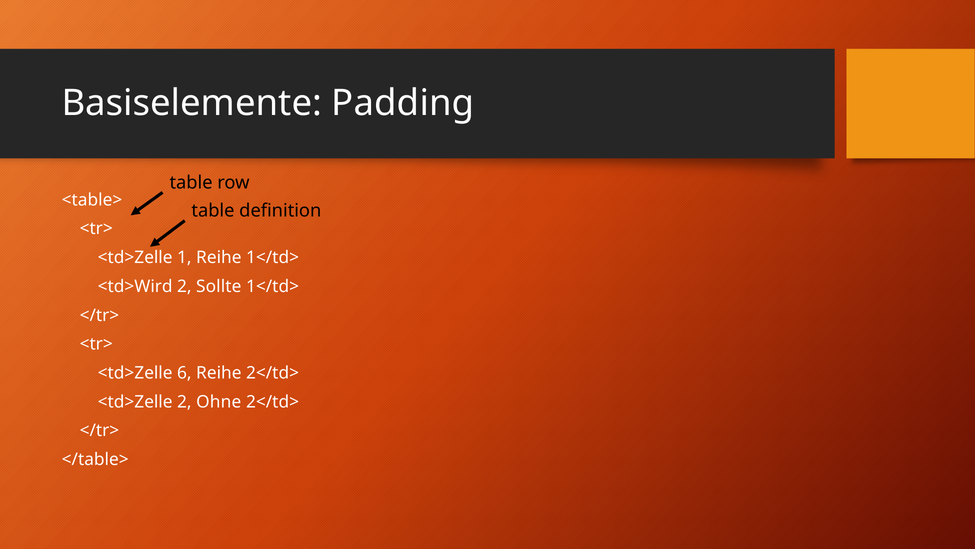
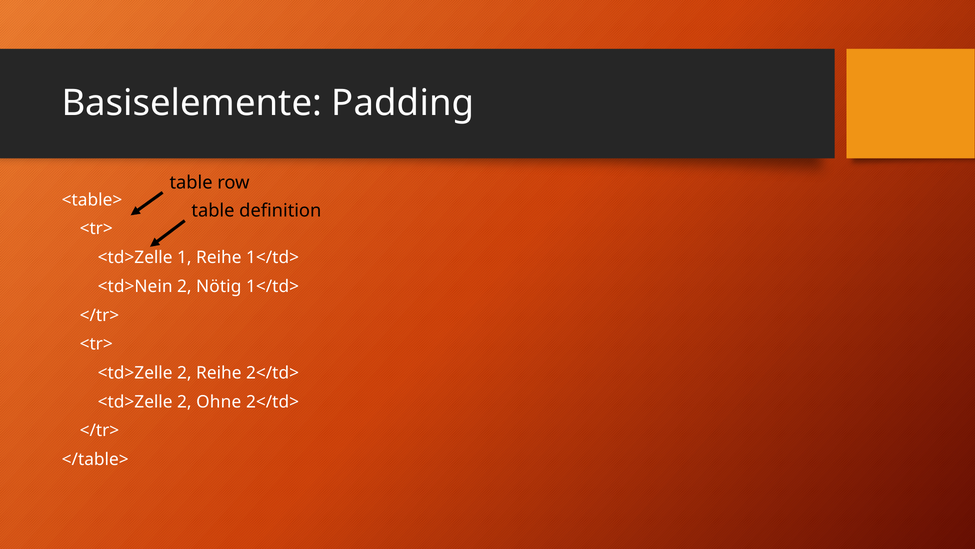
<td>Wird: <td>Wird -> <td>Nein (135, 286)
Sollte: Sollte -> Nötig (219, 286)
6: 6 -> 2 (184, 373)
